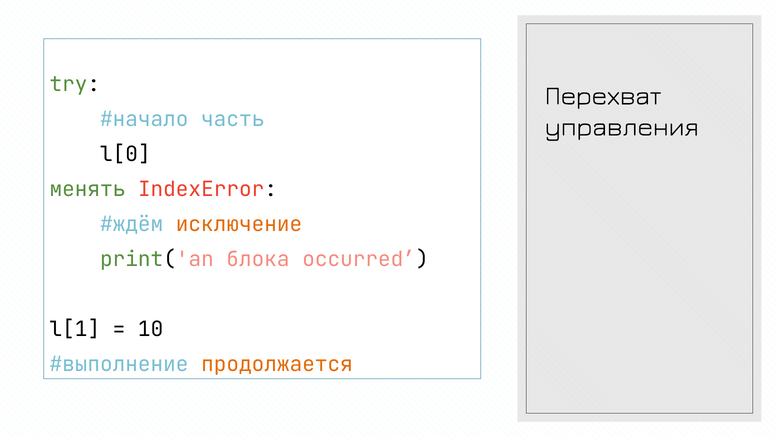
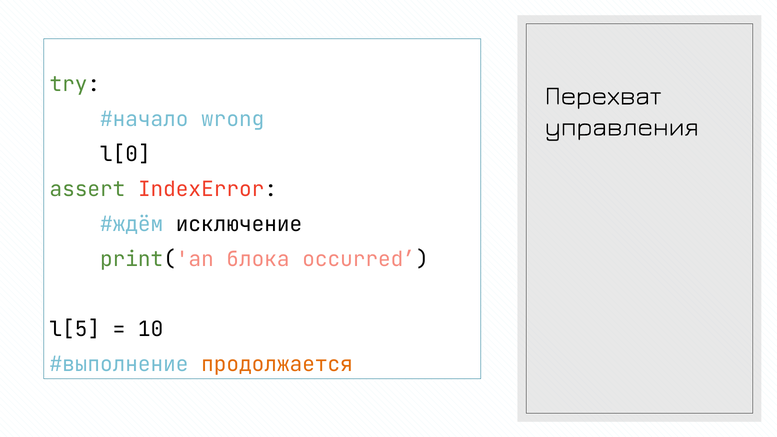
часть: часть -> wrong (233, 119)
менять: менять -> assert (87, 189)
исключение colour: orange -> black (239, 224)
l[1: l[1 -> l[5 (75, 330)
